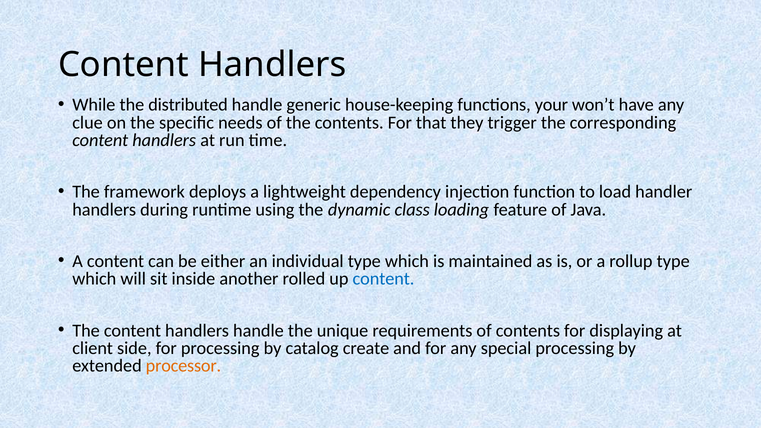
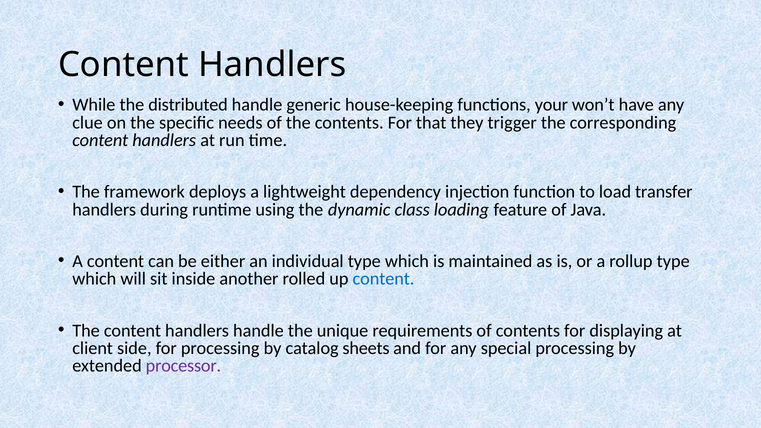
handler: handler -> transfer (664, 192)
create: create -> sheets (366, 348)
processor colour: orange -> purple (183, 366)
